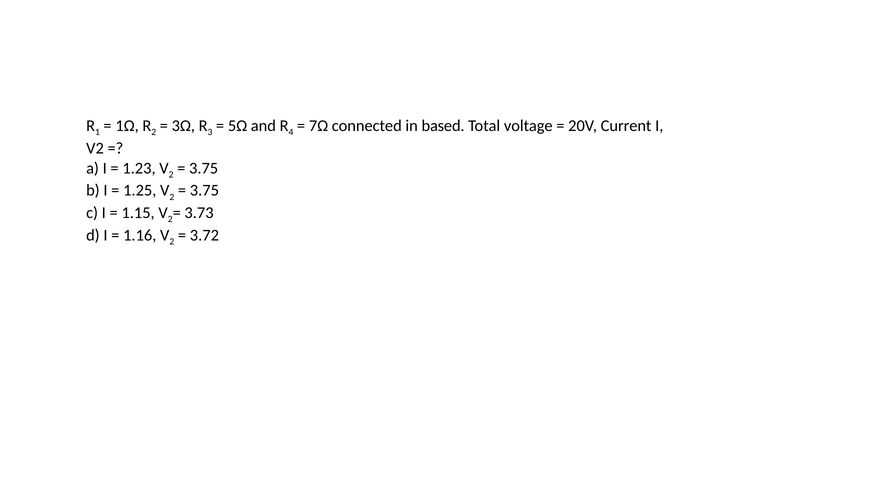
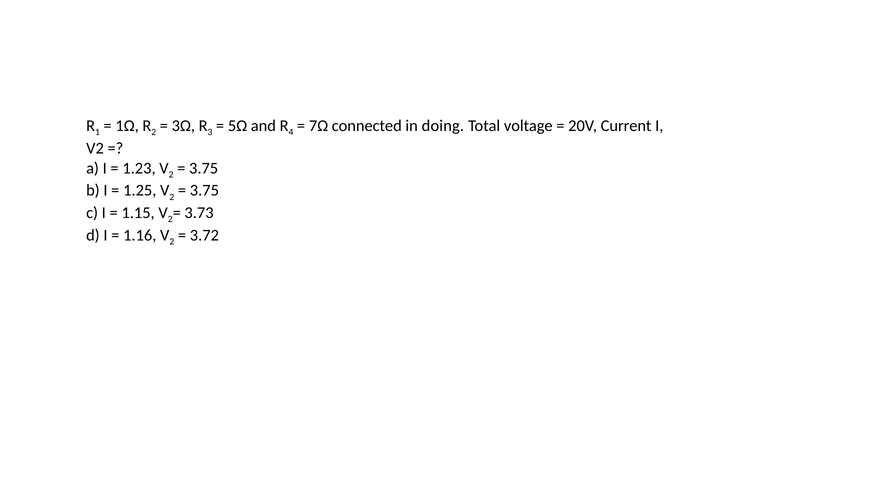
based: based -> doing (443, 126)
